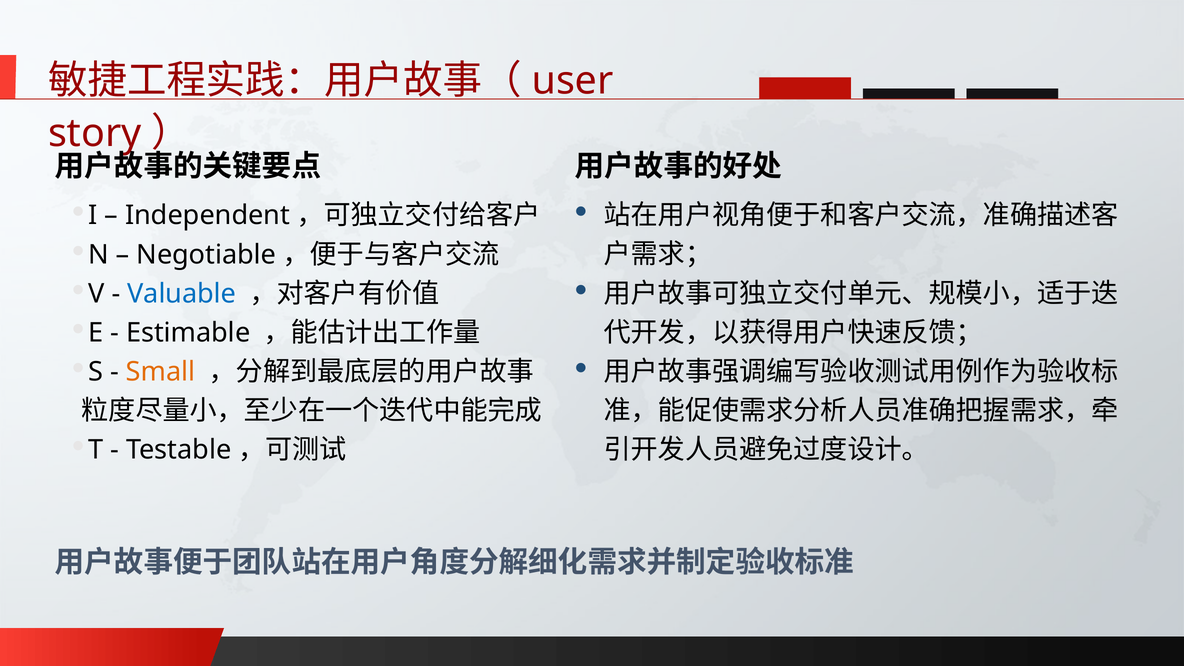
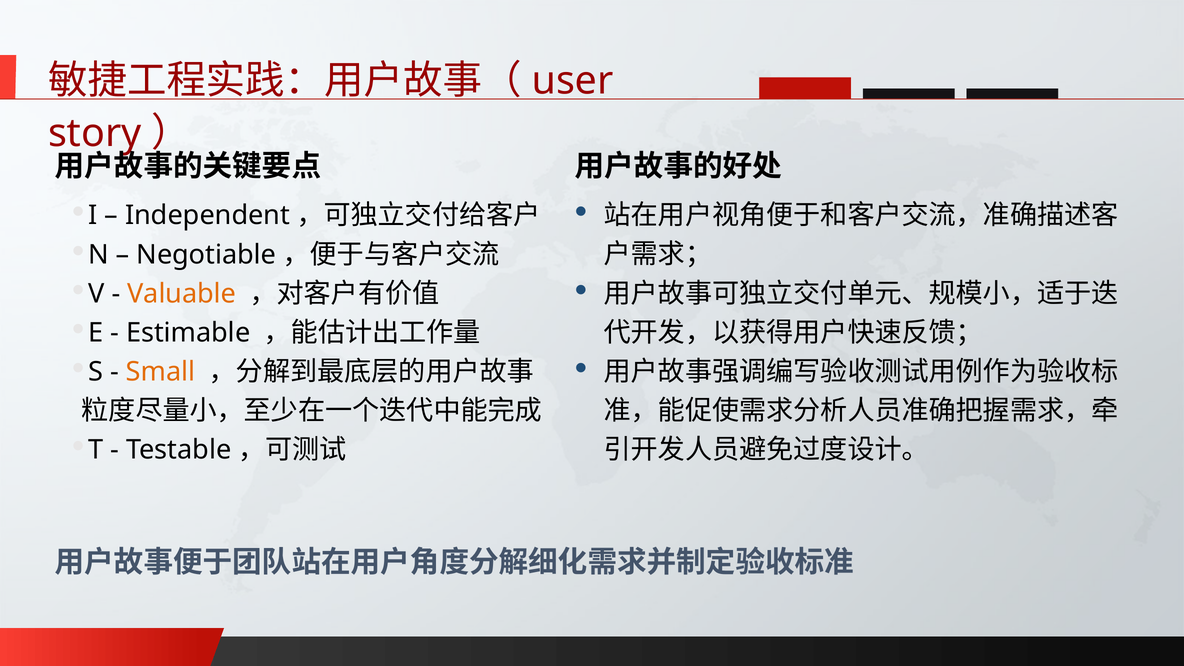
Valuable colour: blue -> orange (182, 294)
